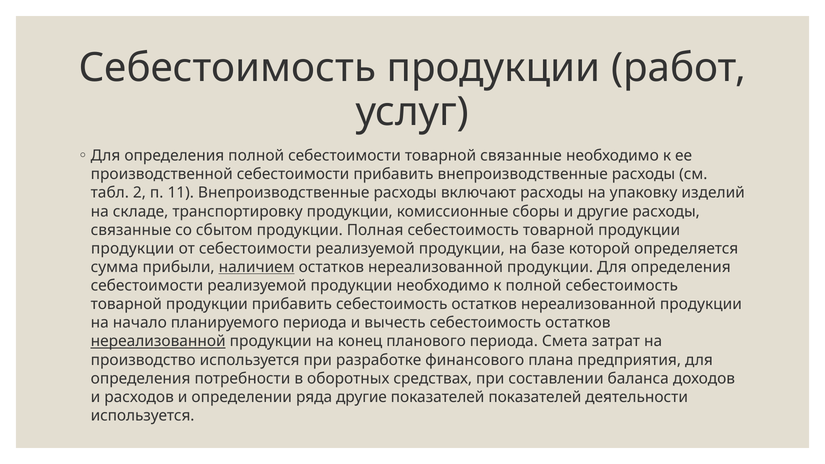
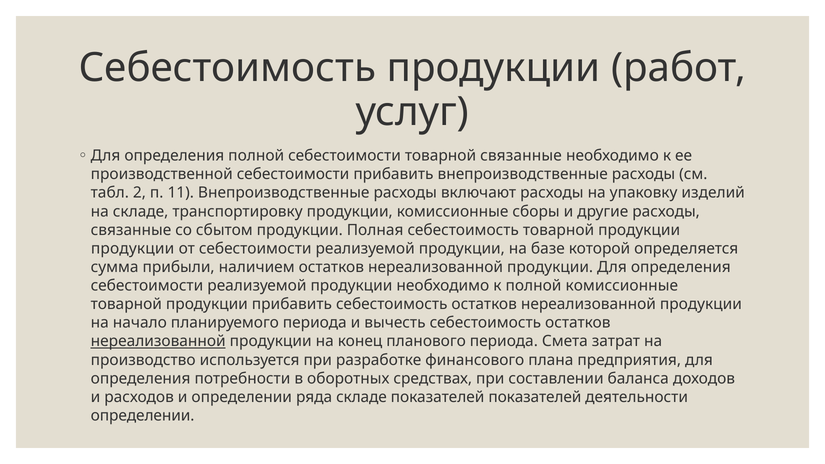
наличием underline: present -> none (257, 267)
полной себестоимость: себестоимость -> комиссионные (622, 286)
ряда другие: другие -> складе (361, 397)
используется: используется -> определении (143, 416)
